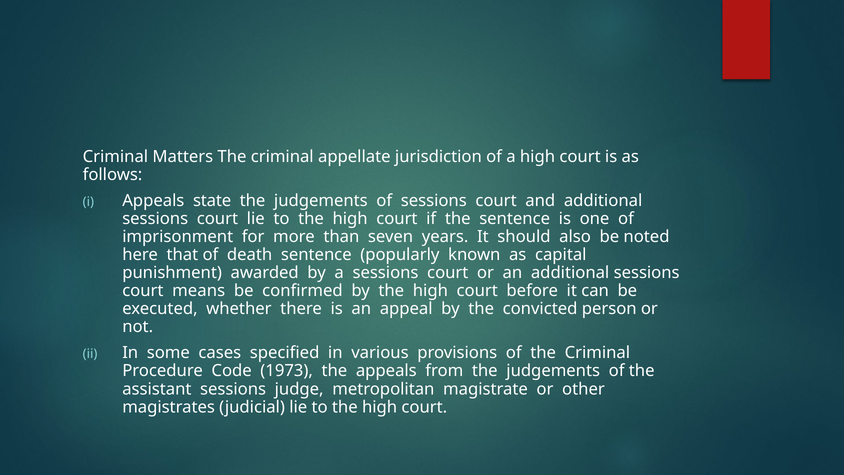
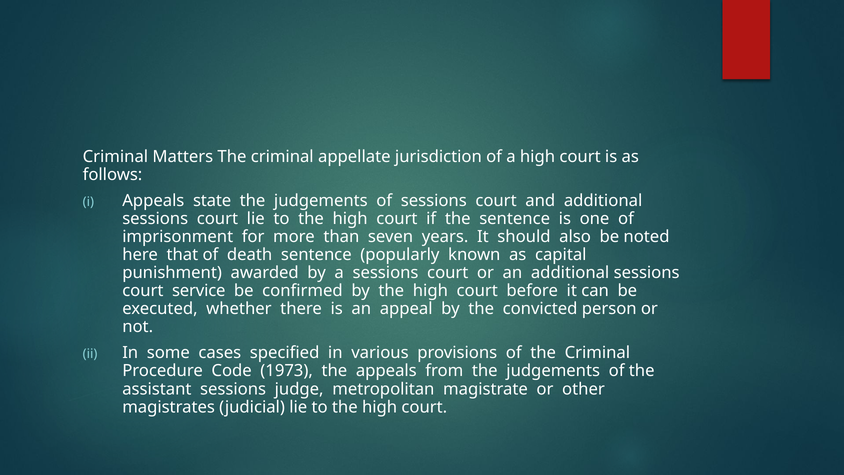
means: means -> service (199, 291)
